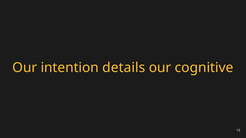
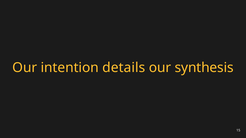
cognitive: cognitive -> synthesis (204, 68)
